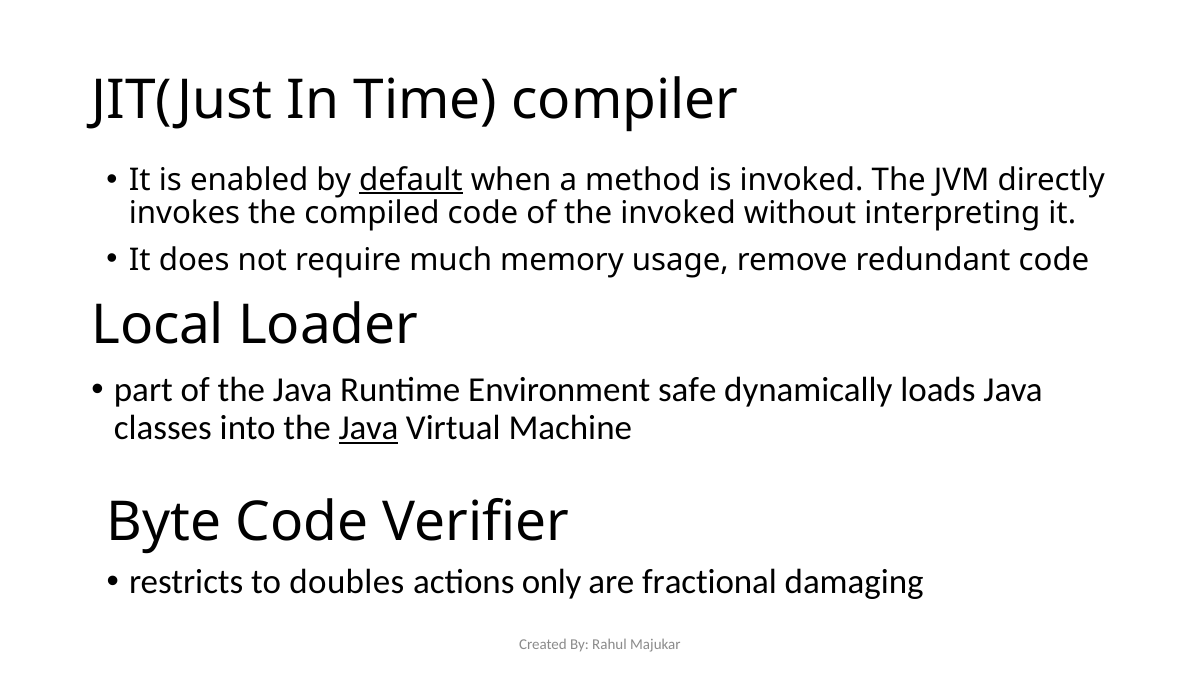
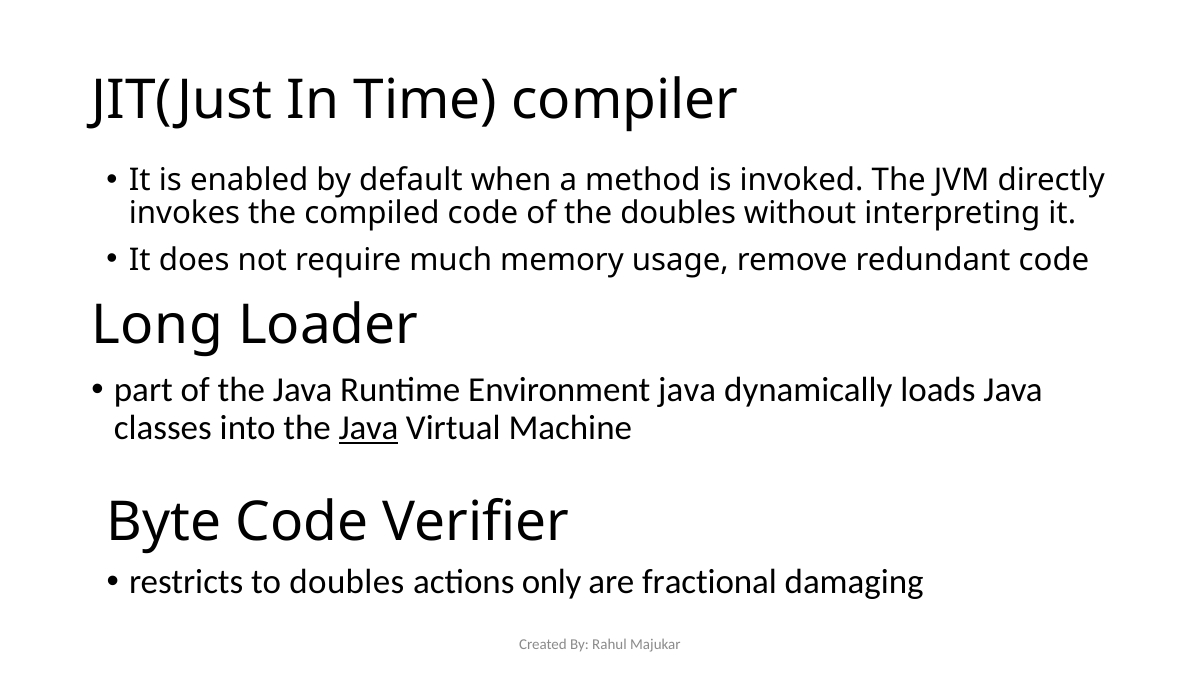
default underline: present -> none (411, 180)
the invoked: invoked -> doubles (678, 213)
Local: Local -> Long (157, 325)
Environment safe: safe -> java (687, 390)
